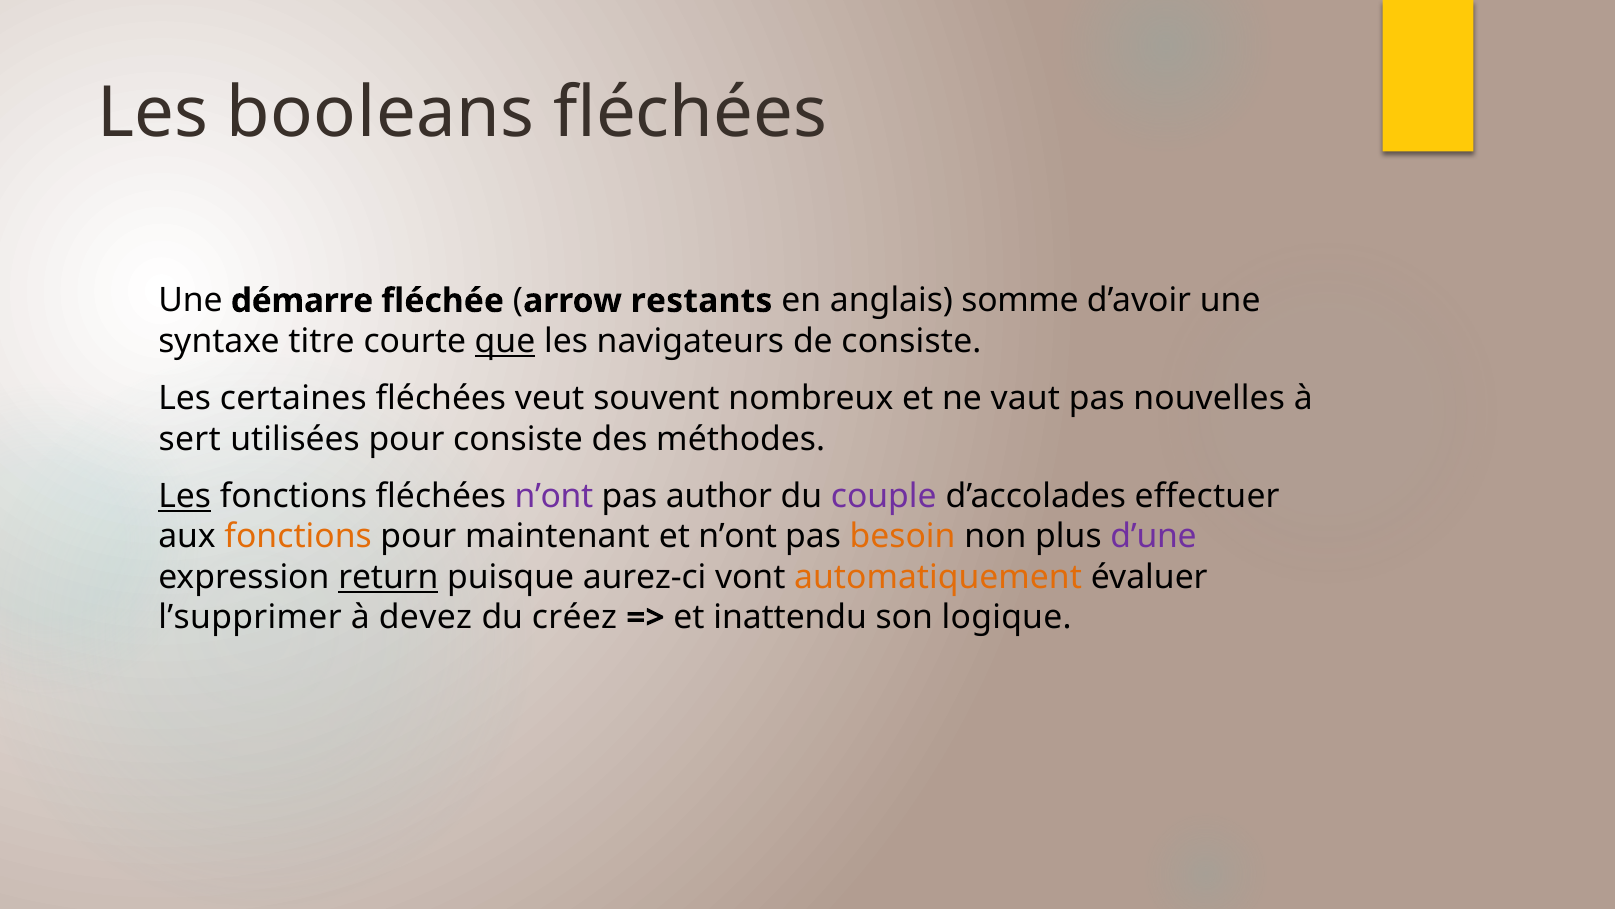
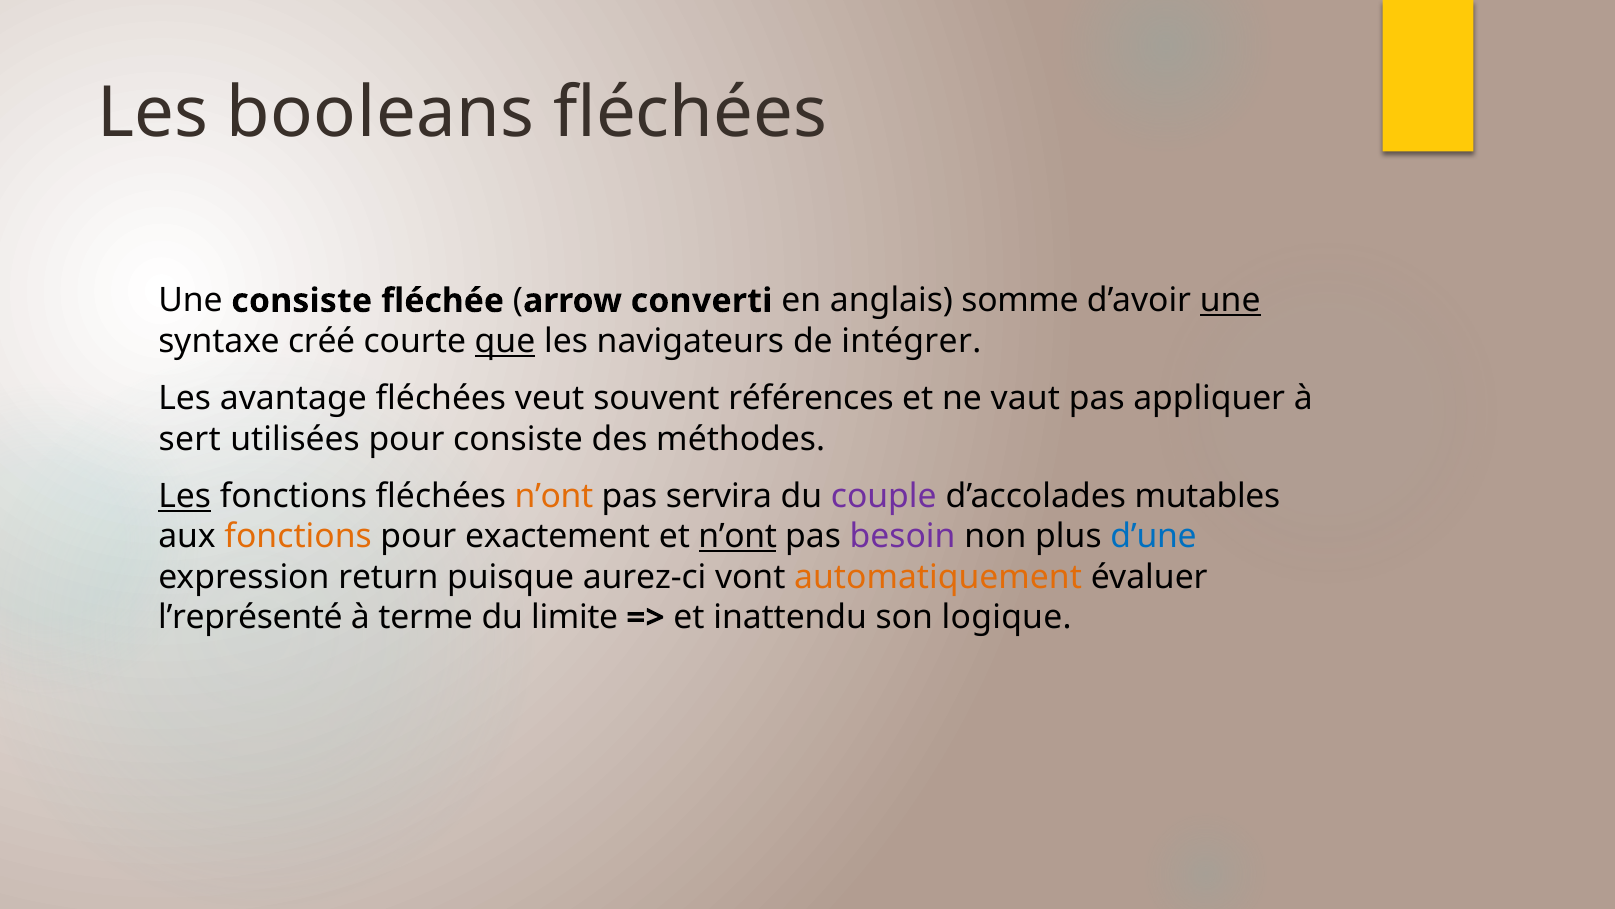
Une démarre: démarre -> consiste (302, 301)
restants: restants -> converti (701, 301)
une underline: none -> present (1230, 301)
titre: titre -> créé (322, 341)
de consiste: consiste -> intégrer (911, 341)
certaines: certaines -> avantage (293, 398)
nombreux: nombreux -> références (811, 398)
nouvelles: nouvelles -> appliquer (1209, 398)
n’ont colour: purple -> orange (554, 496)
author: author -> servira (719, 496)
effectuer: effectuer -> mutables (1207, 496)
maintenant: maintenant -> exactement (558, 536)
n’ont underline: none -> present (738, 536)
besoin colour: orange -> purple (903, 536)
d’une colour: purple -> blue (1154, 536)
return underline: present -> none (388, 577)
l’supprimer: l’supprimer -> l’représenté (250, 617)
devez: devez -> terme (426, 617)
créez: créez -> limite (575, 617)
